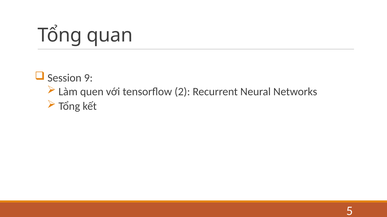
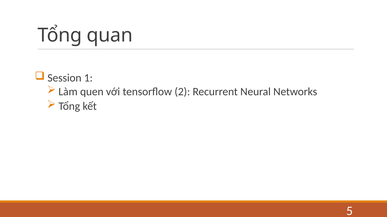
9: 9 -> 1 (88, 78)
